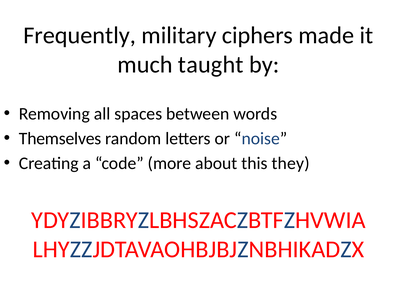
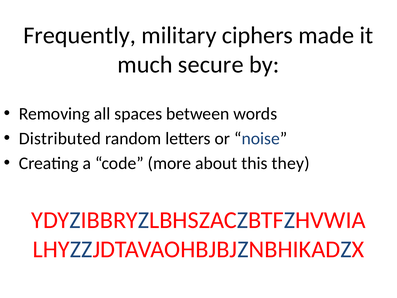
taught: taught -> secure (211, 64)
Themselves: Themselves -> Distributed (60, 138)
